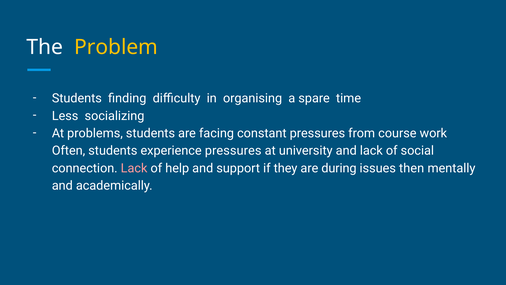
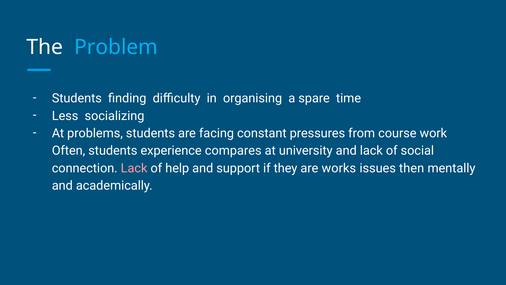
Problem colour: yellow -> light blue (116, 47)
experience pressures: pressures -> compares (233, 151)
during: during -> works (339, 168)
